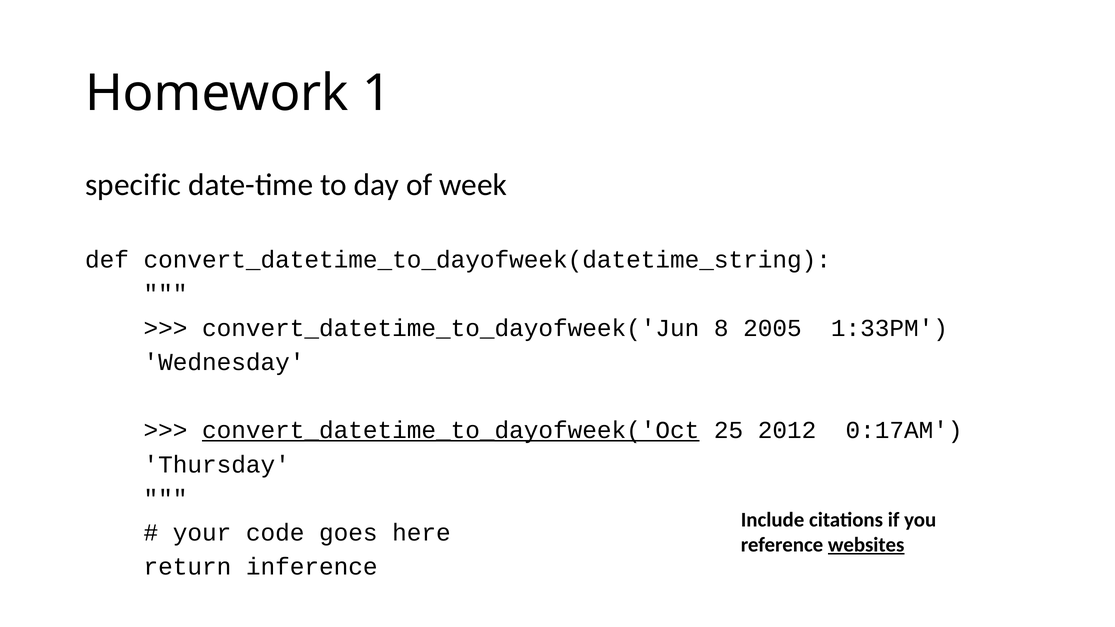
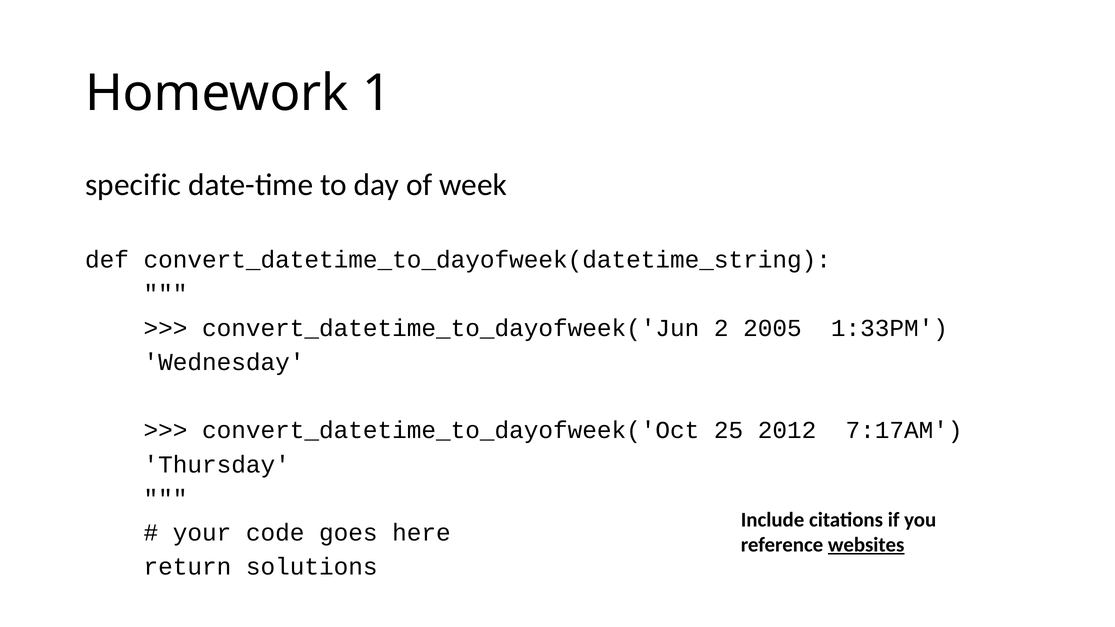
8: 8 -> 2 (721, 328)
convert_datetime_to_dayofweek('Oct underline: present -> none (451, 430)
0:17AM: 0:17AM -> 7:17AM (904, 430)
inference: inference -> solutions (312, 567)
